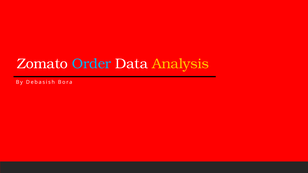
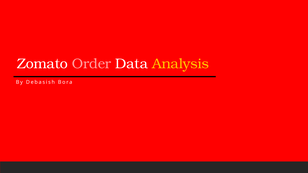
Order colour: light blue -> pink (92, 64)
